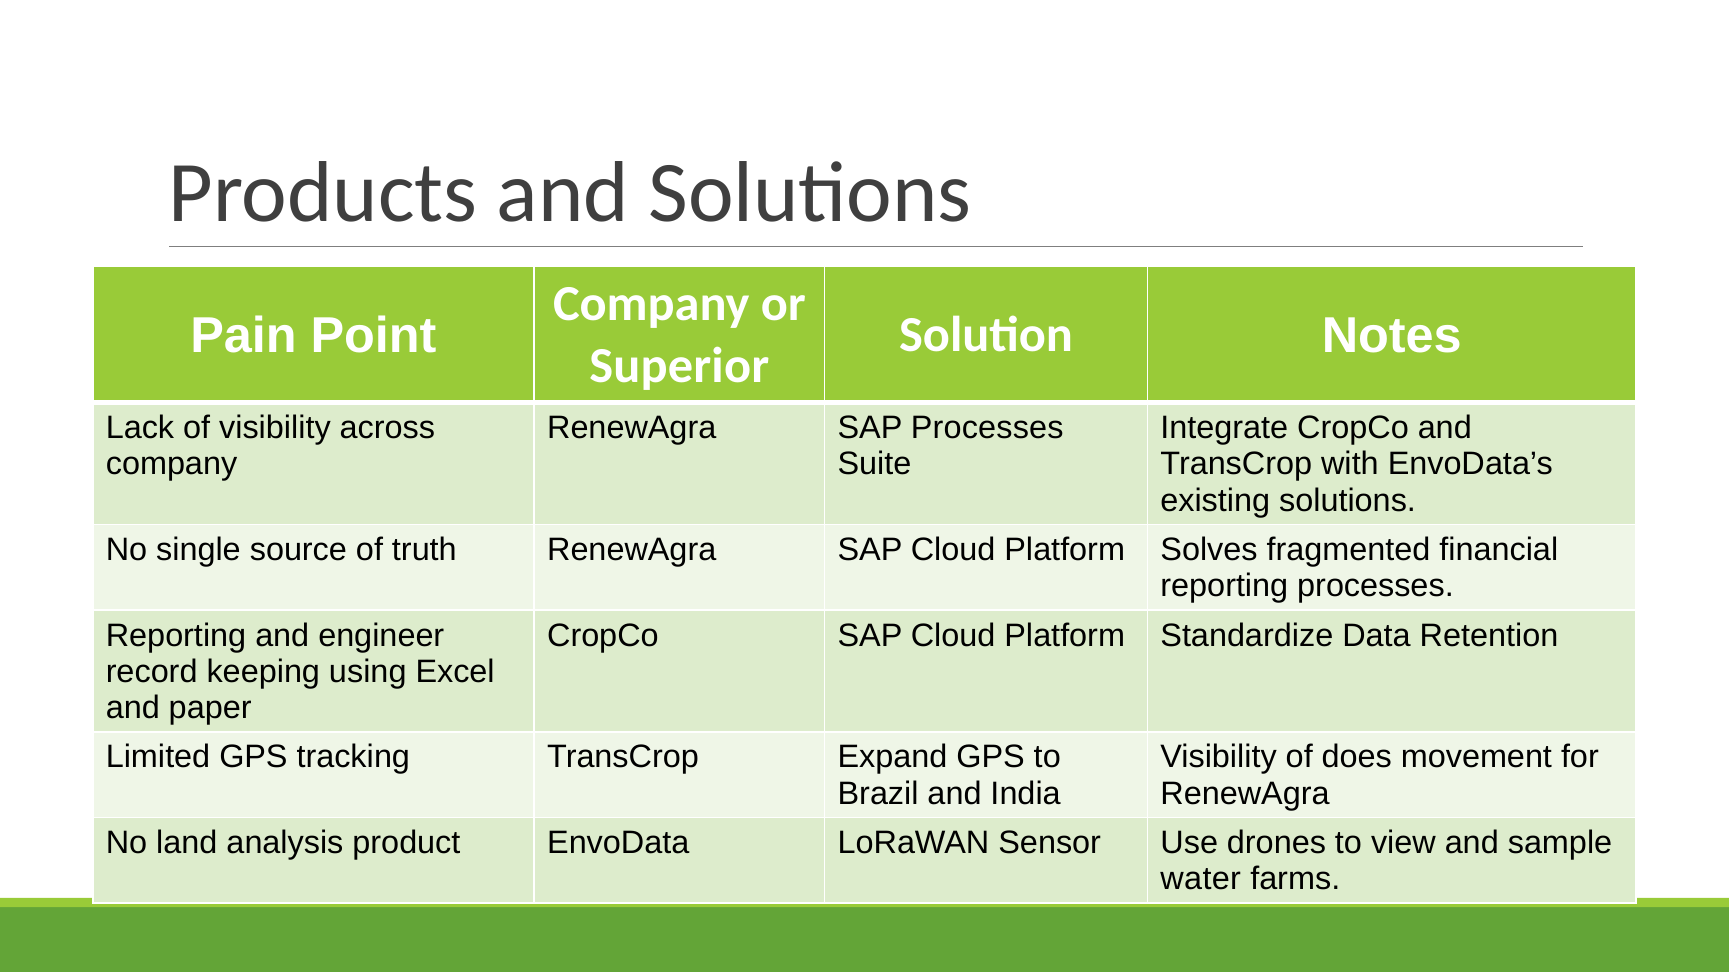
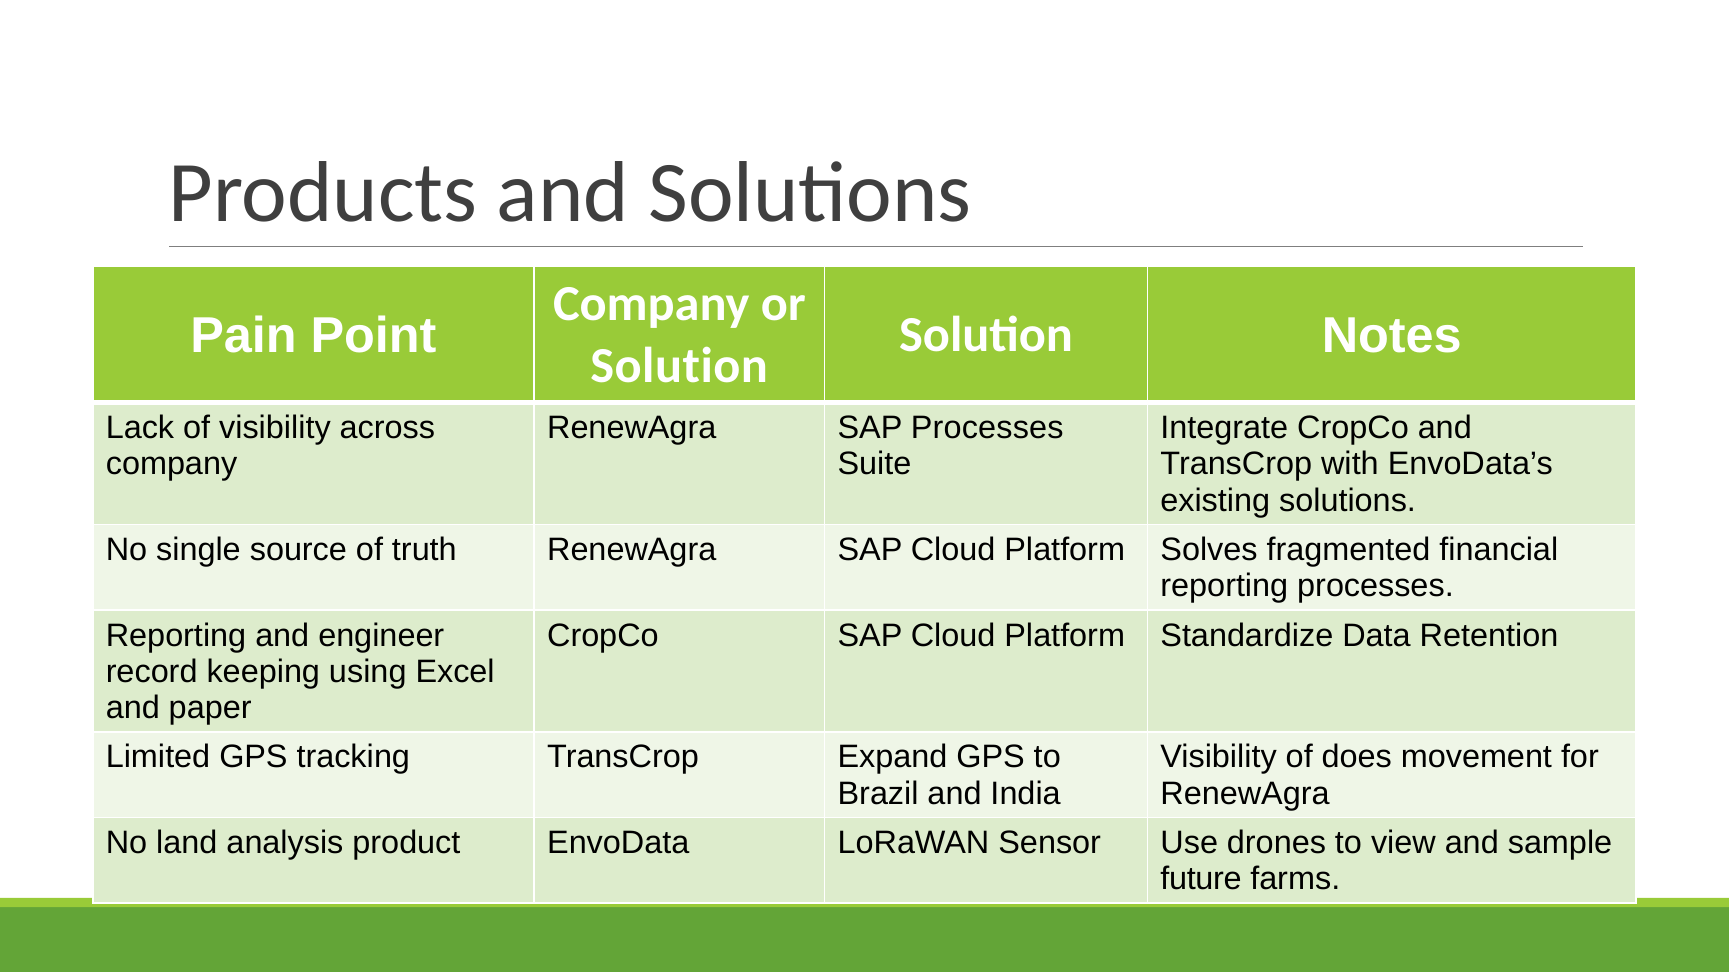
Superior: Superior -> Solution (679, 366)
water: water -> future (1201, 880)
